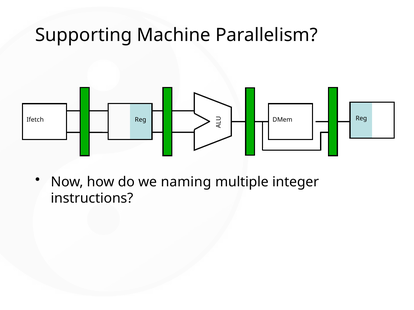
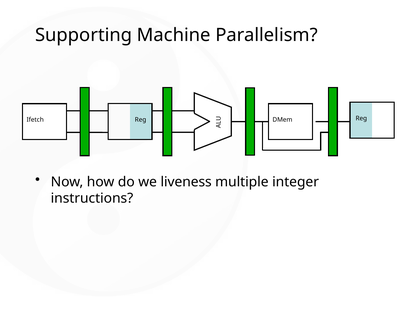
naming: naming -> liveness (186, 182)
